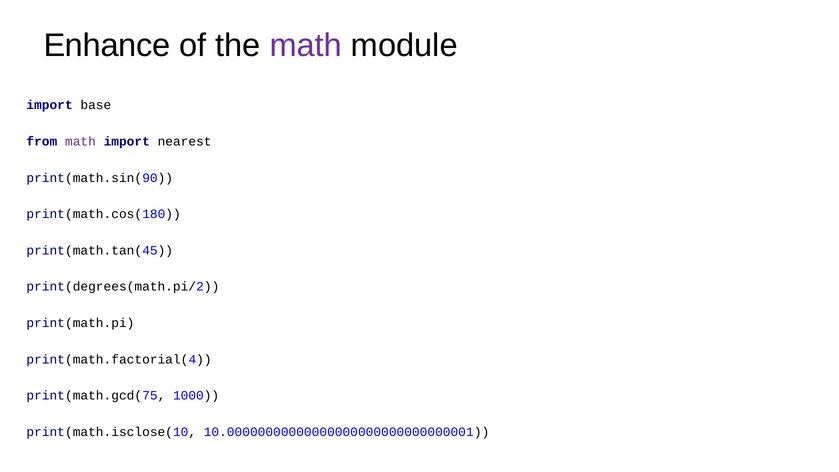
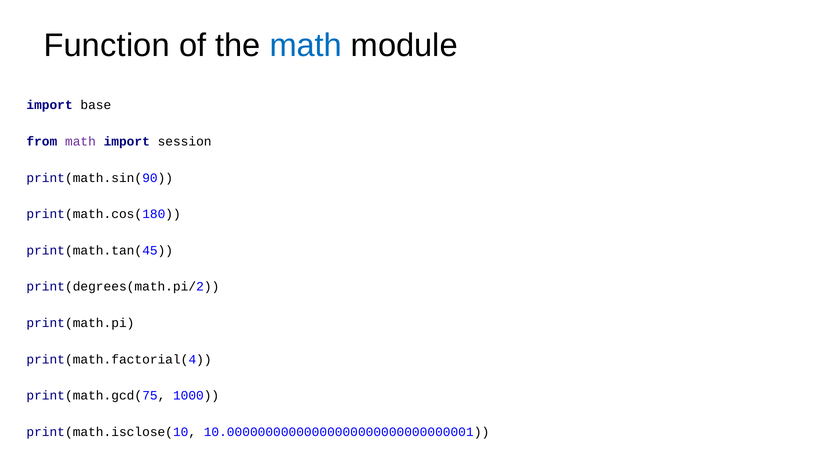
Enhance: Enhance -> Function (107, 46)
math colour: purple -> blue (306, 46)
nearest: nearest -> session (185, 141)
